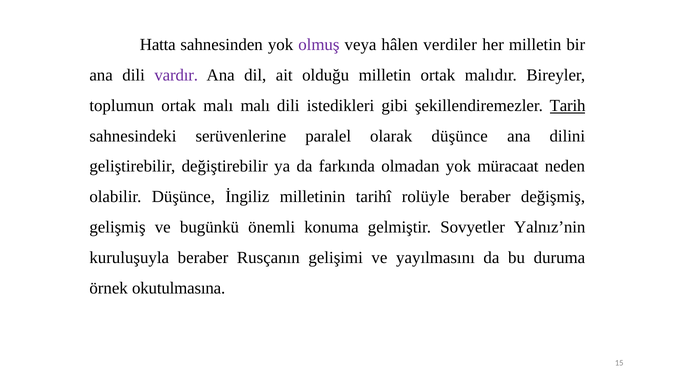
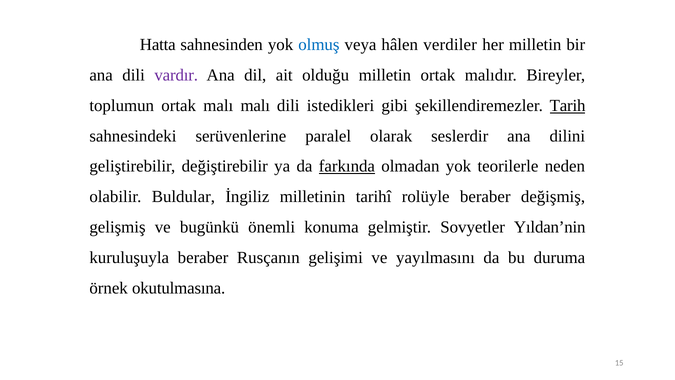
olmuş colour: purple -> blue (319, 45)
olarak düşünce: düşünce -> seslerdir (460, 136)
farkında underline: none -> present (347, 166)
müracaat: müracaat -> teorilerle (508, 166)
olabilir Düşünce: Düşünce -> Buldular (183, 197)
Yalnız’nin: Yalnız’nin -> Yıldan’nin (550, 227)
